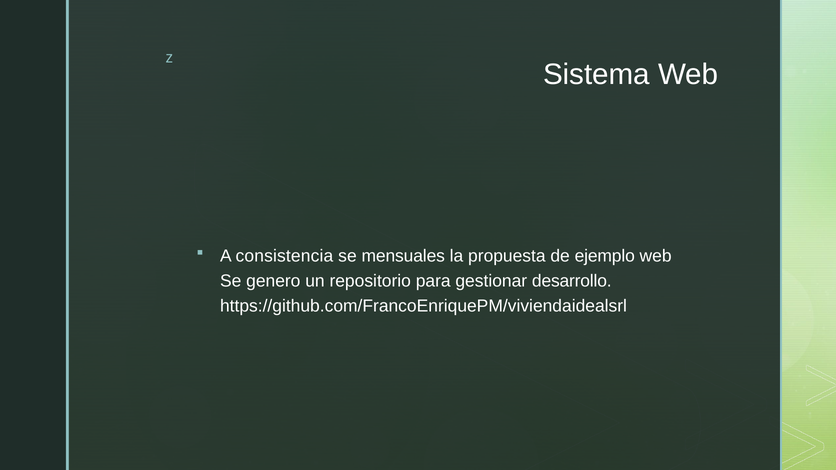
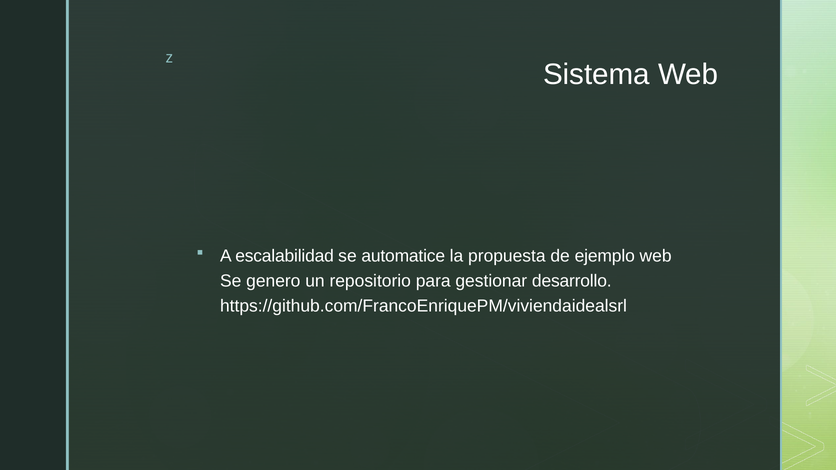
consistencia: consistencia -> escalabilidad (285, 256)
mensuales: mensuales -> automatice (403, 256)
